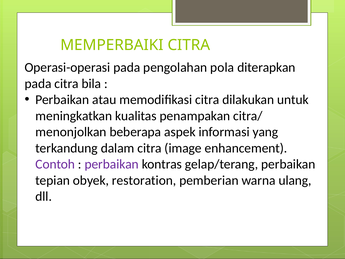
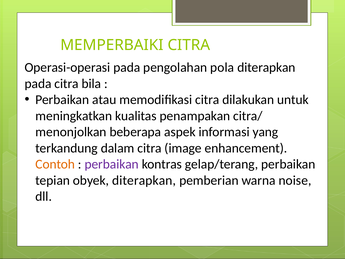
Contoh colour: purple -> orange (55, 164)
obyek restoration: restoration -> diterapkan (144, 180)
ulang: ulang -> noise (295, 180)
